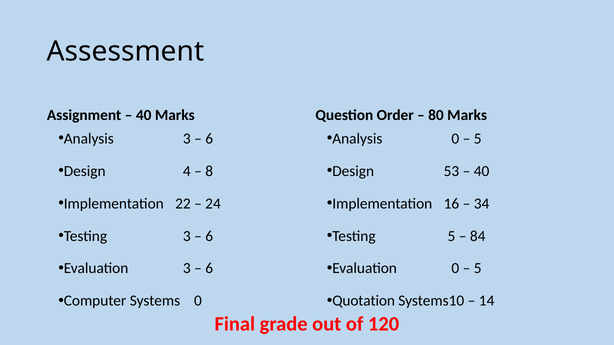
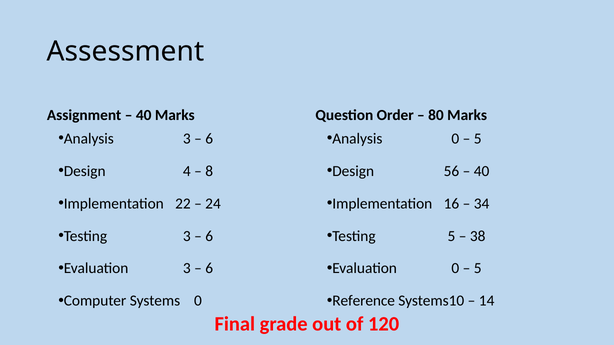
53: 53 -> 56 (451, 171)
84: 84 -> 38 (478, 236)
Quotation: Quotation -> Reference (364, 301)
